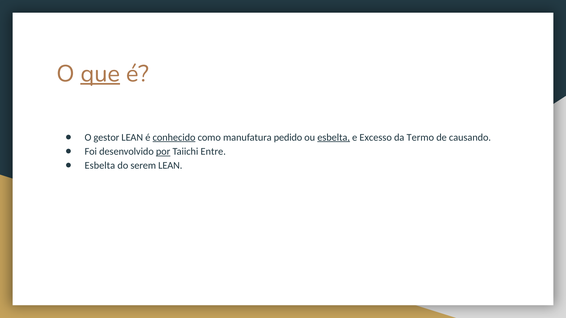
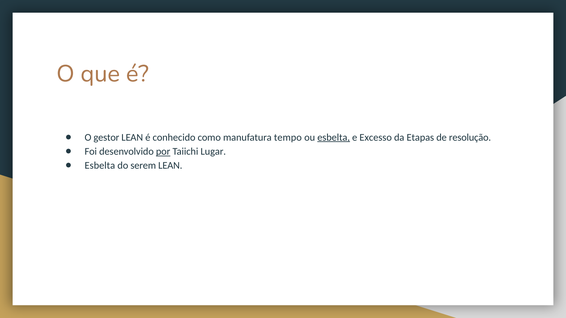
que underline: present -> none (100, 74)
conhecido underline: present -> none (174, 138)
pedido: pedido -> tempo (288, 138)
Termo: Termo -> Etapas (420, 138)
causando: causando -> resolução (470, 138)
Entre: Entre -> Lugar (213, 152)
